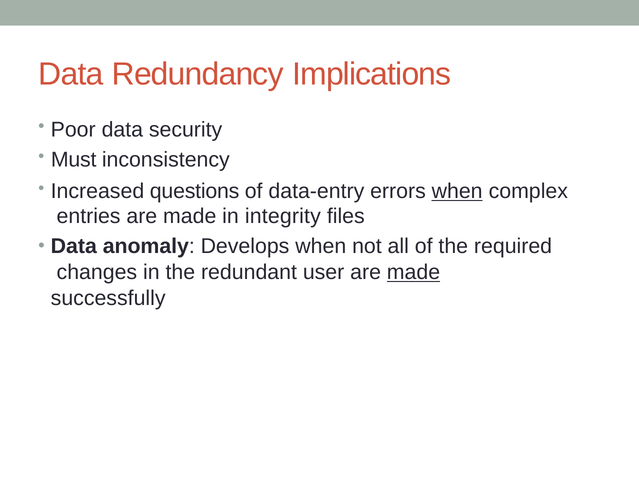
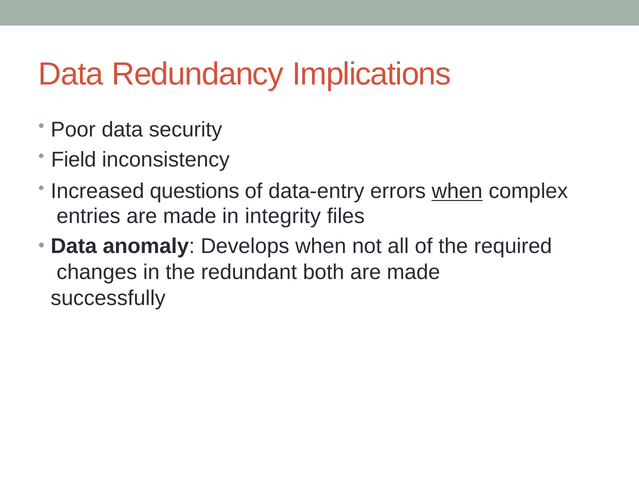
Must: Must -> Field (74, 159)
user: user -> both (324, 272)
made underline: present -> none (413, 272)
